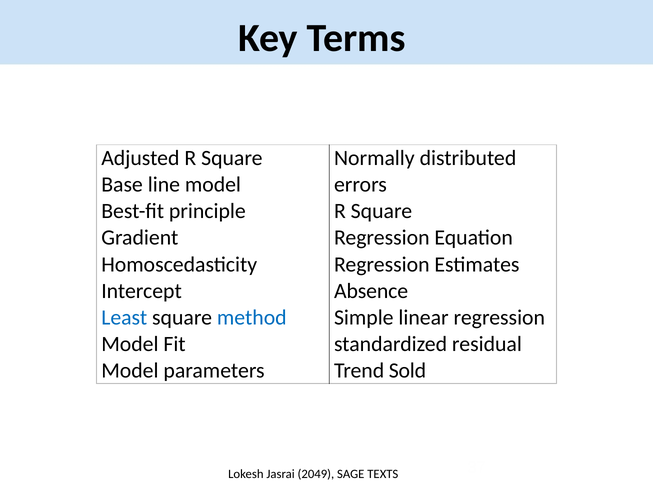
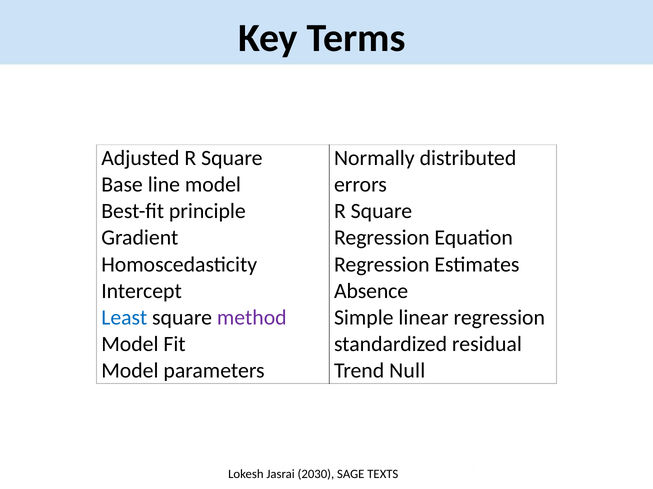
method colour: blue -> purple (252, 318)
Sold: Sold -> Null (407, 371)
2049: 2049 -> 2030 (316, 475)
